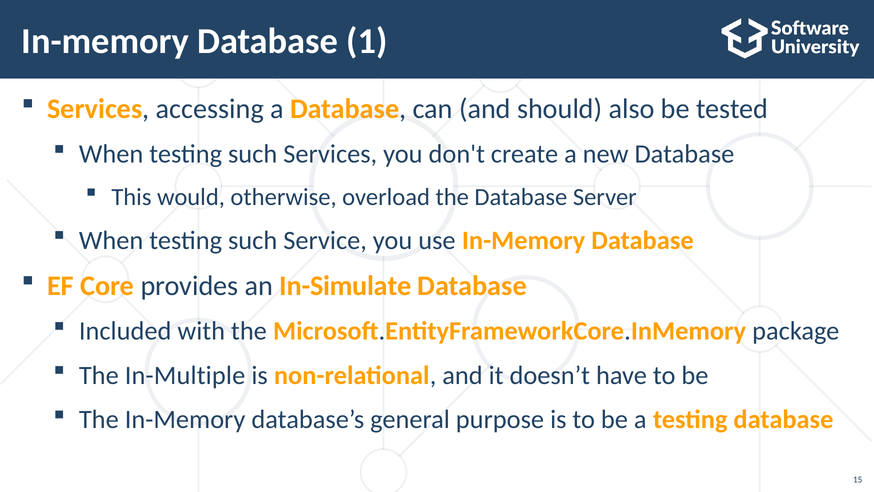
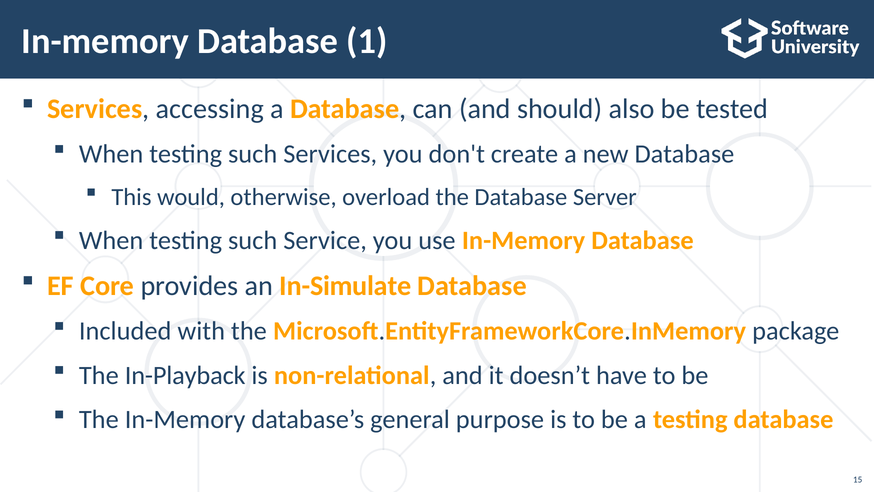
In-Multiple: In-Multiple -> In-Playback (185, 375)
